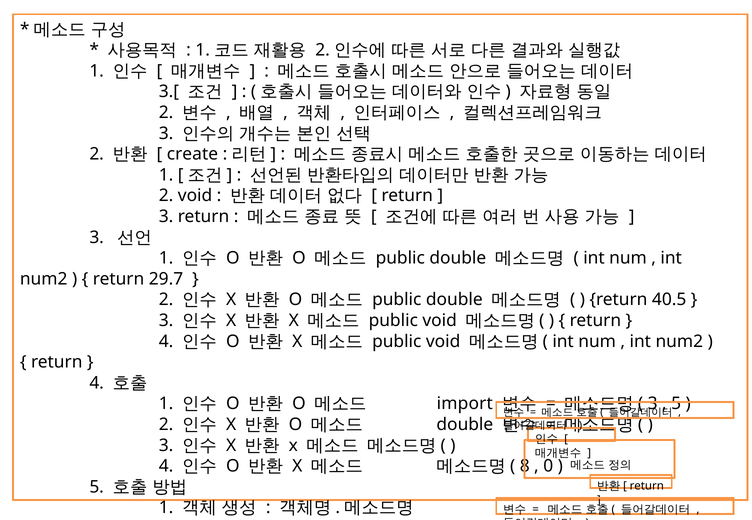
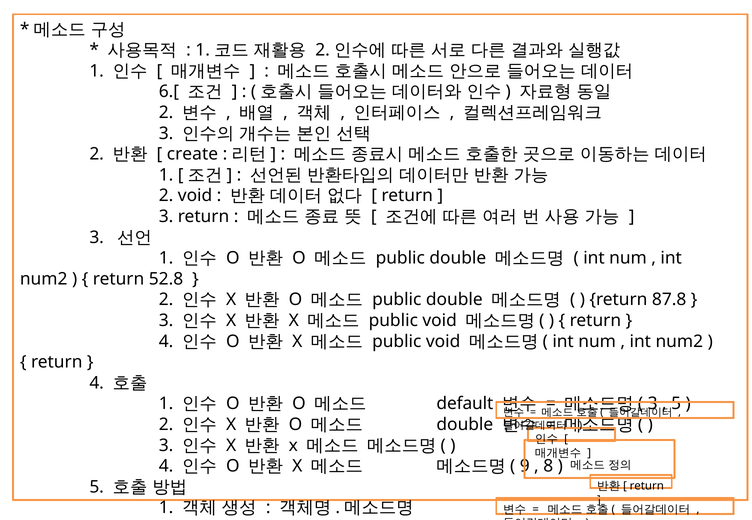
3.[: 3.[ -> 6.[ (169, 92)
29.7: 29.7 -> 52.8 (166, 279)
40.5: 40.5 -> 87.8 (669, 300)
import: import -> default (465, 404)
8: 8 -> 9 (525, 467)
0: 0 -> 8 (548, 467)
